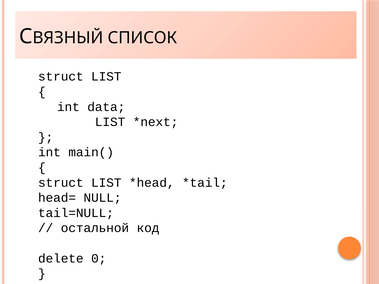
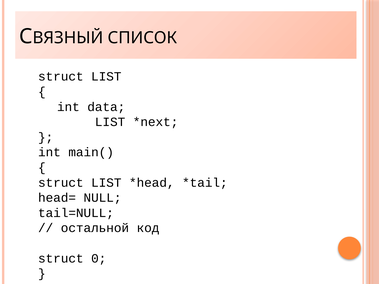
delete: delete -> struct (61, 259)
